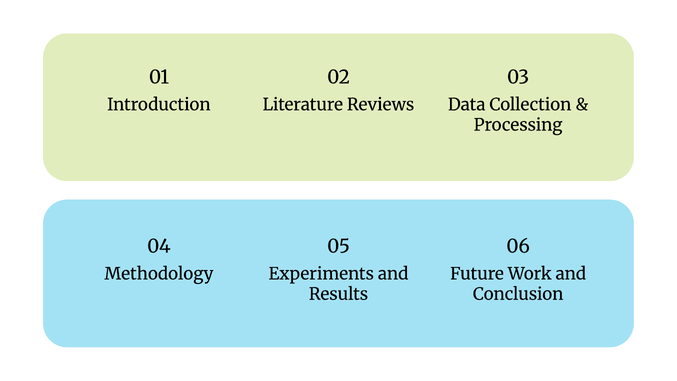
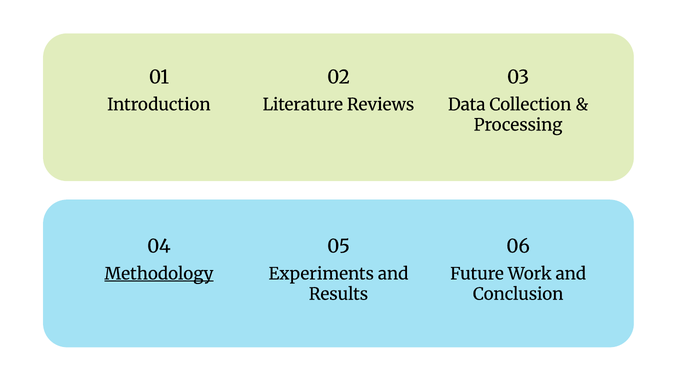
Methodology underline: none -> present (159, 274)
